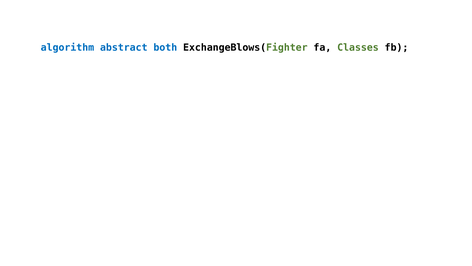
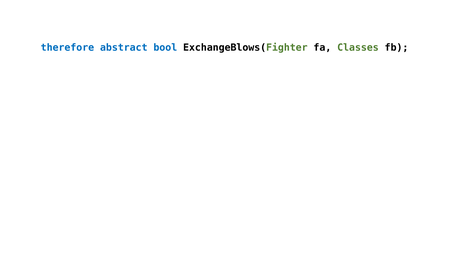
algorithm: algorithm -> therefore (67, 48)
both: both -> bool (165, 48)
